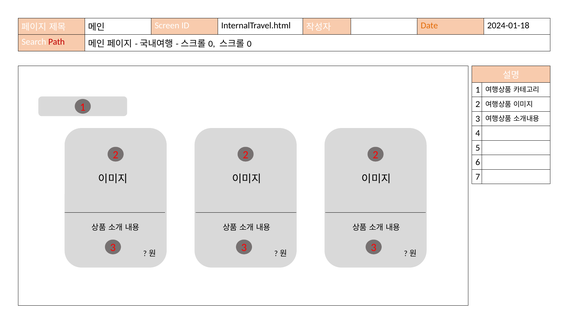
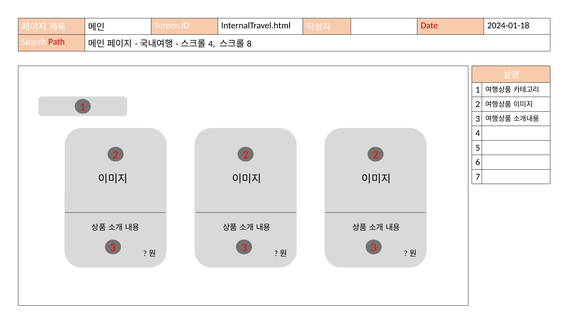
Date colour: orange -> red (429, 25)
0: 0 -> 4 (212, 44)
0: 0 -> 8 (249, 44)
